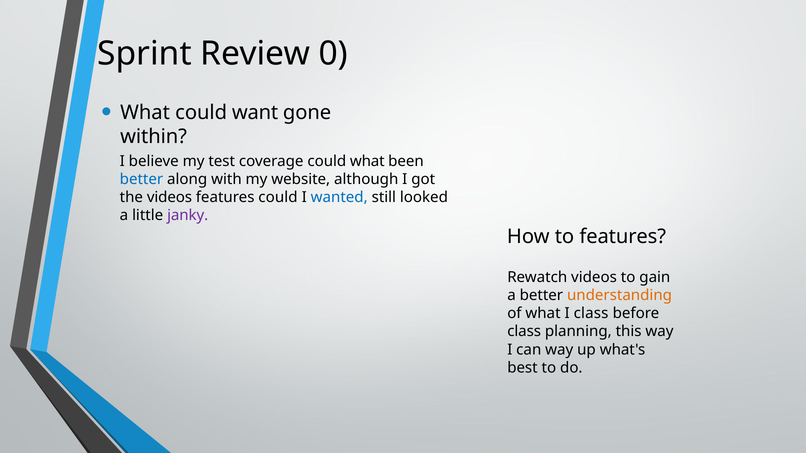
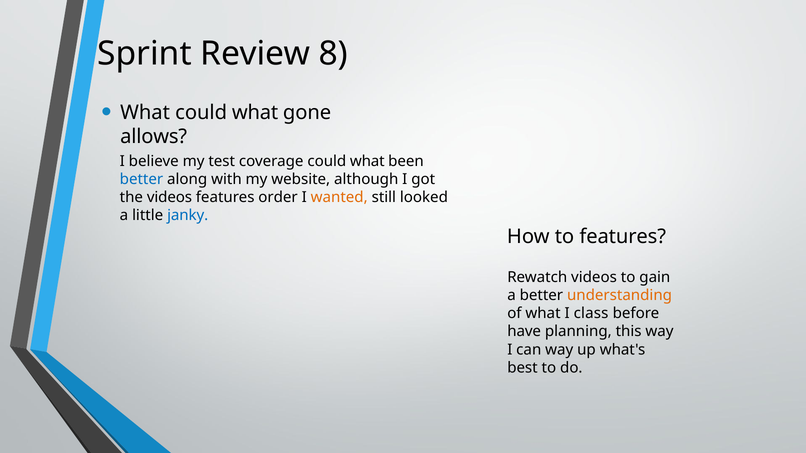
0: 0 -> 8 (333, 54)
What could want: want -> what (255, 113)
within: within -> allows (154, 137)
features could: could -> order (278, 197)
wanted colour: blue -> orange (339, 197)
janky colour: purple -> blue (188, 216)
class: class -> have (524, 332)
